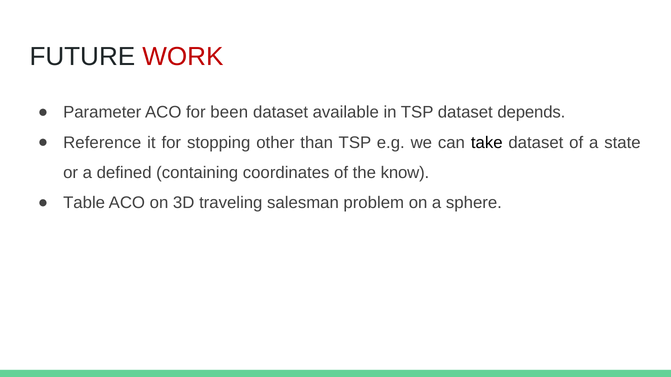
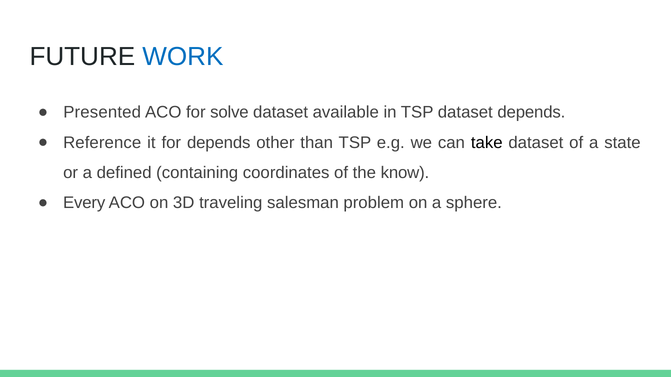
WORK colour: red -> blue (183, 57)
Parameter: Parameter -> Presented (102, 113)
been: been -> solve (229, 113)
for stopping: stopping -> depends (219, 143)
Table: Table -> Every (84, 203)
